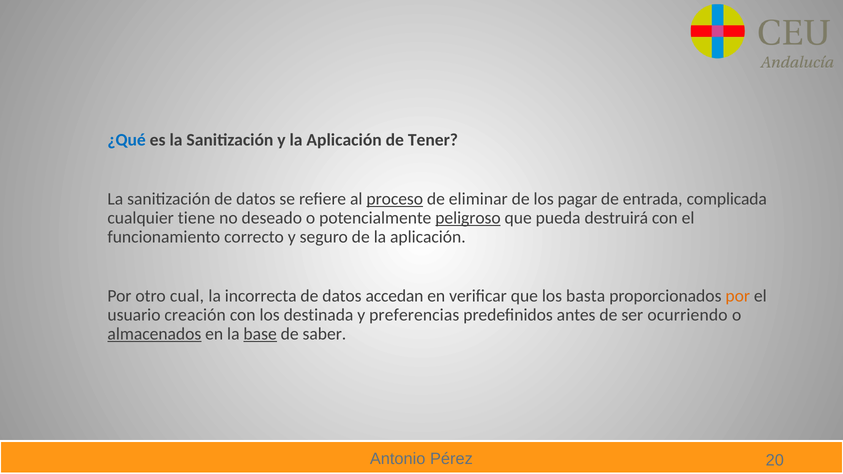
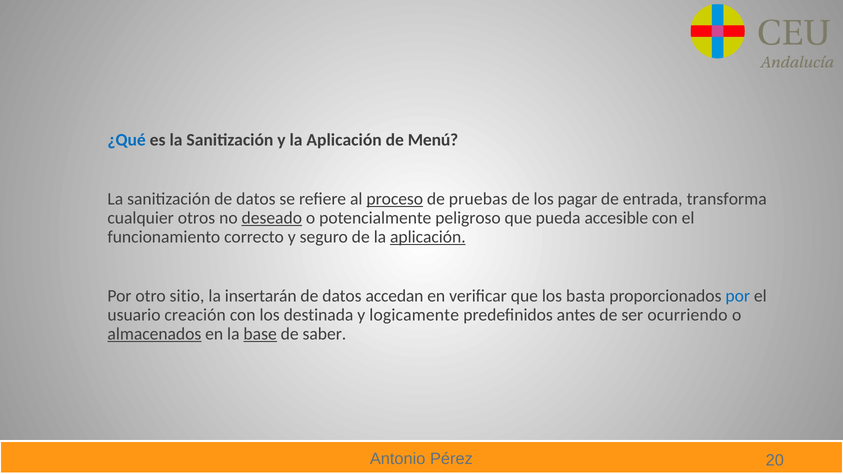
Tener: Tener -> Menú (433, 140)
eliminar: eliminar -> pruebas (478, 199)
complicada: complicada -> transforma (727, 199)
tiene: tiene -> otros (196, 218)
deseado underline: none -> present (272, 218)
peligroso underline: present -> none (468, 218)
destruirá: destruirá -> accesible (616, 218)
aplicación underline: none -> present (428, 237)
cual: cual -> sitio (187, 296)
incorrecta: incorrecta -> insertarán (261, 296)
por colour: orange -> blue (738, 296)
preferencias: preferencias -> logicamente (414, 315)
